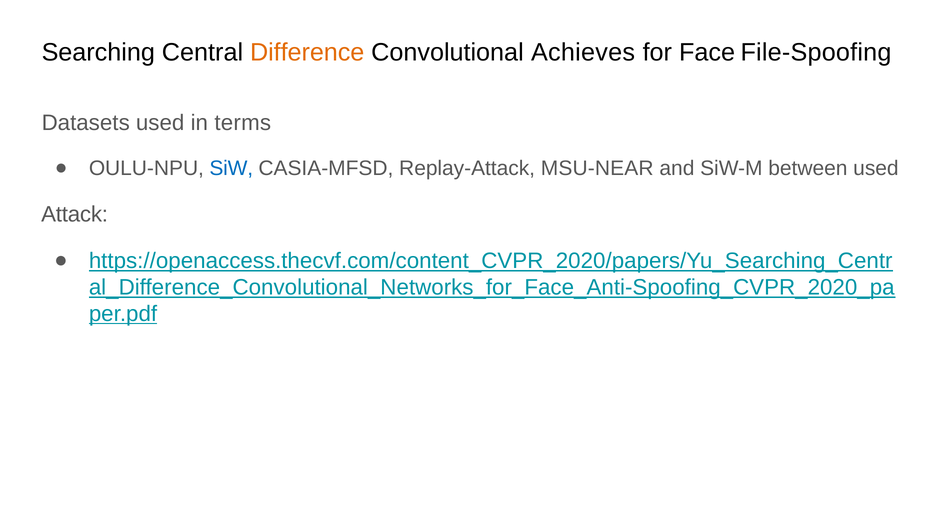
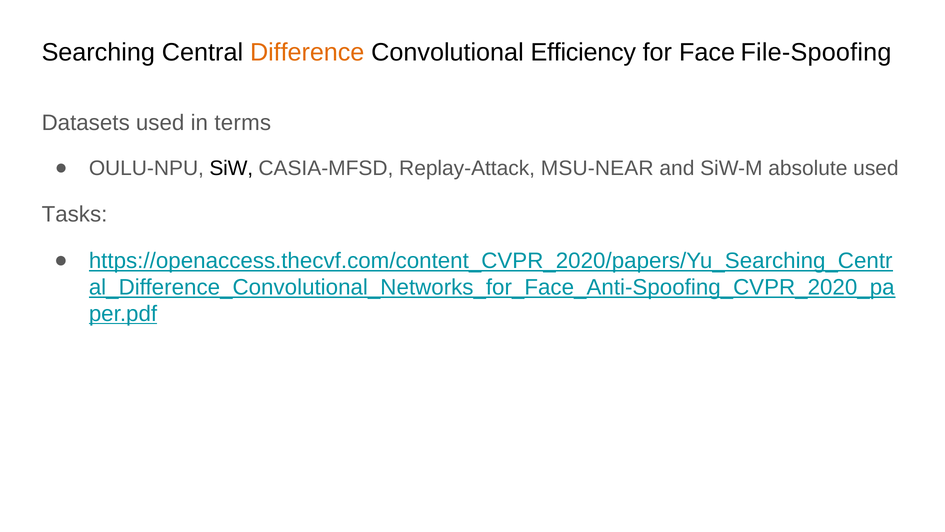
Achieves: Achieves -> Efficiency (583, 53)
SiW colour: blue -> black (231, 168)
between: between -> absolute (808, 168)
Attack: Attack -> Tasks (75, 214)
